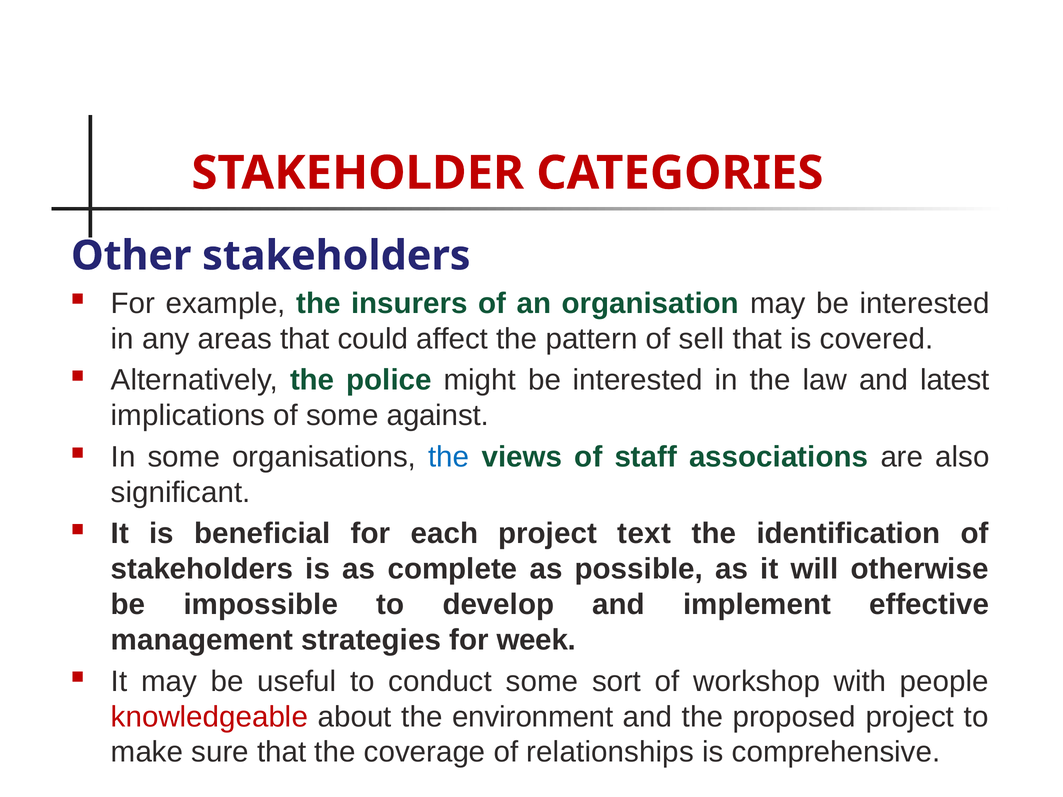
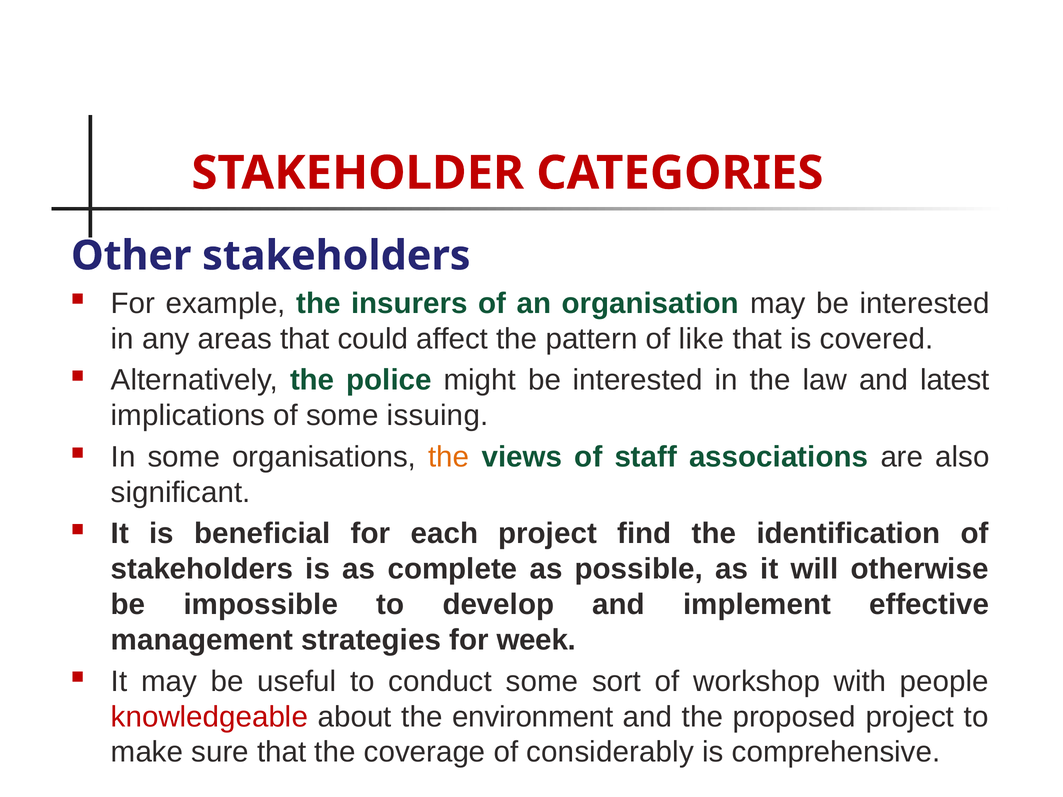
sell: sell -> like (702, 339)
against: against -> issuing (438, 416)
the colour: blue -> orange (449, 457)
text: text -> find (644, 534)
relationships: relationships -> considerably (610, 752)
